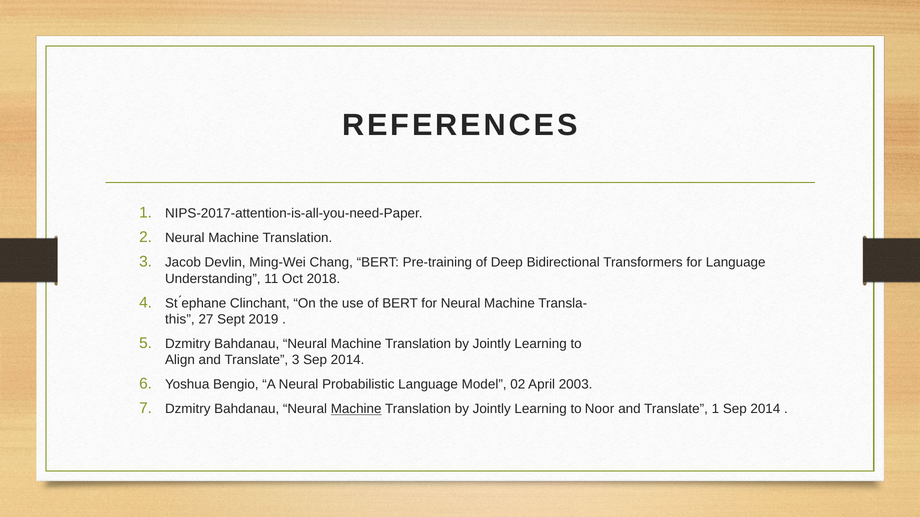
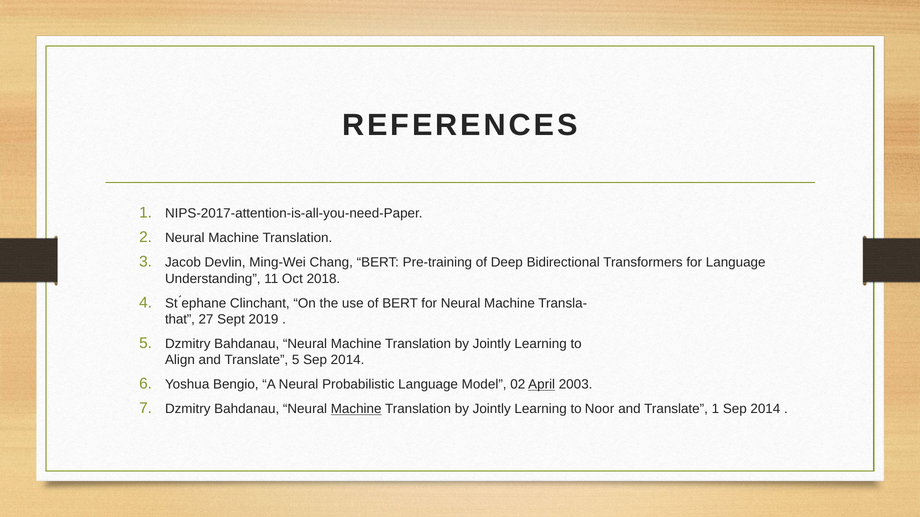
this: this -> that (180, 320)
Translate 3: 3 -> 5 (296, 360)
April underline: none -> present (542, 385)
